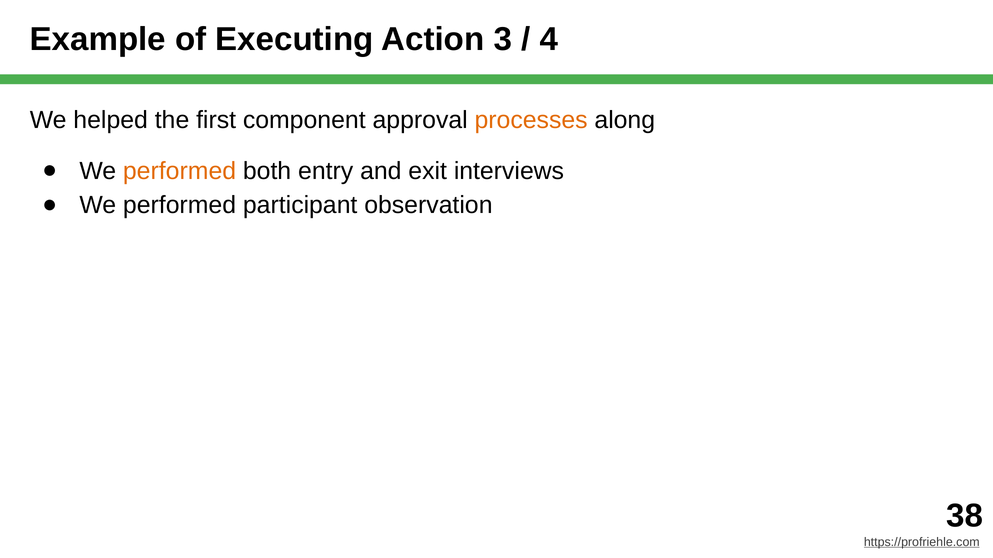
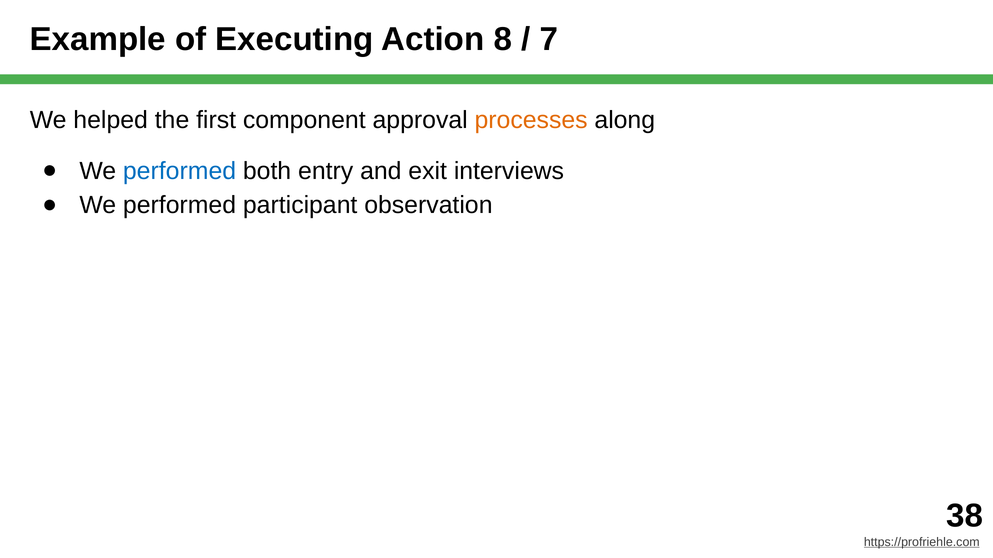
3: 3 -> 8 (503, 40)
4: 4 -> 7 (549, 40)
performed colour: orange -> blue (180, 171)
